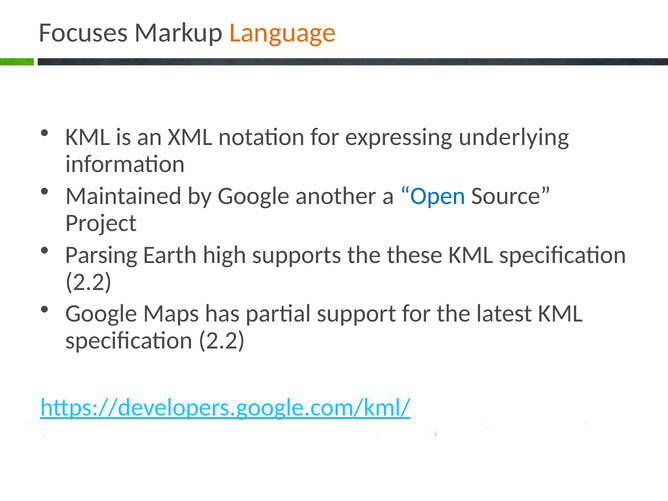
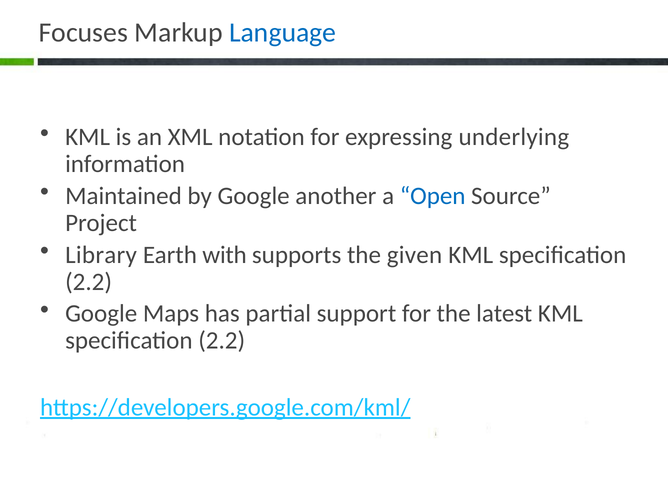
Language colour: orange -> blue (283, 33)
Parsing: Parsing -> Library (101, 255)
high: high -> with (225, 255)
these: these -> given (414, 255)
